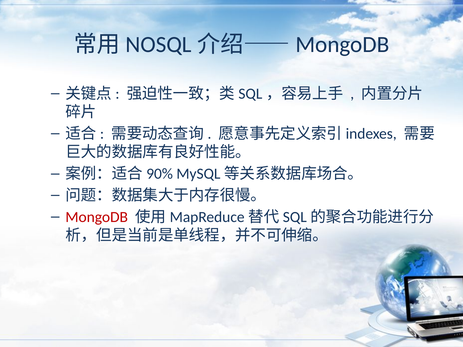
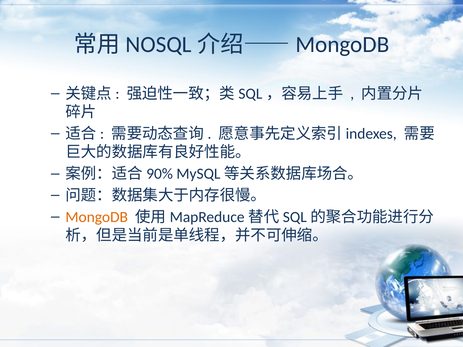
MongoDB colour: red -> orange (97, 217)
